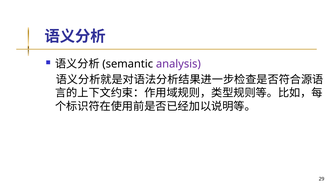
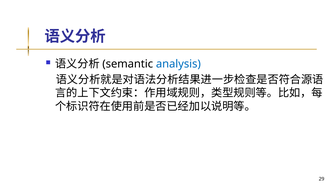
analysis colour: purple -> blue (178, 64)
